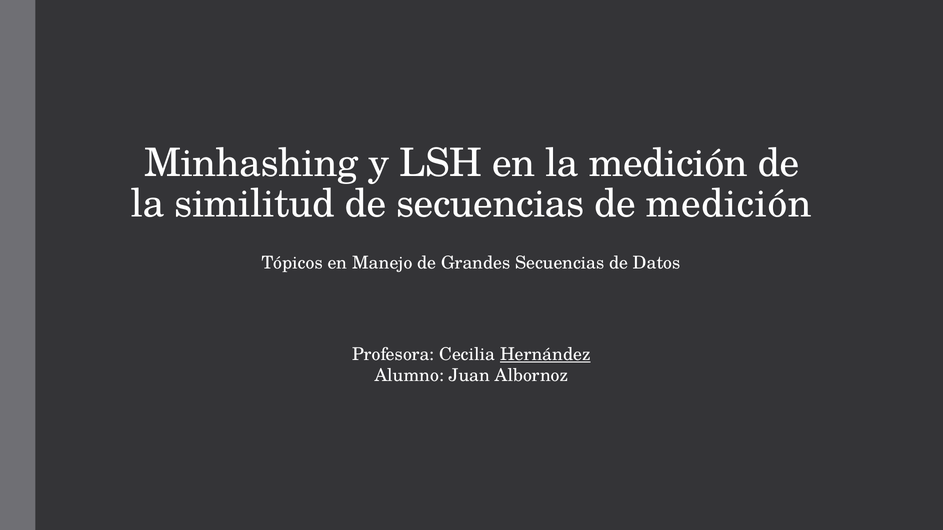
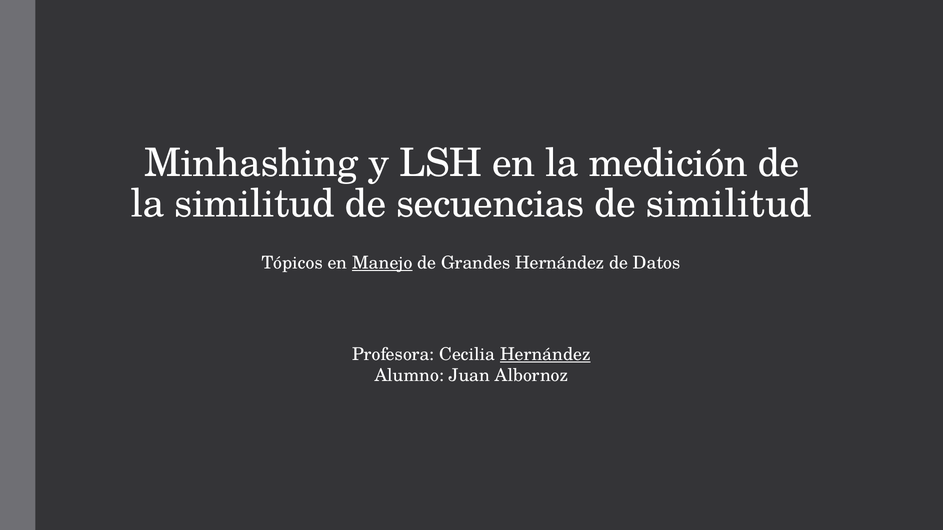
de medición: medición -> similitud (729, 204)
Manejo underline: none -> present (382, 263)
Grandes Secuencias: Secuencias -> Hernández (560, 263)
